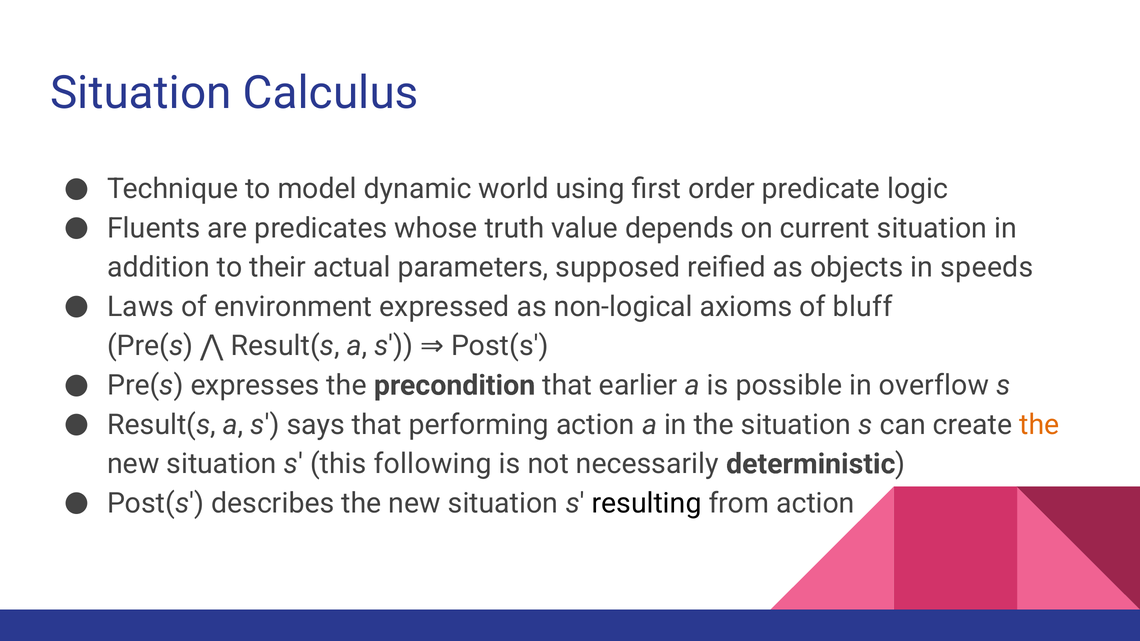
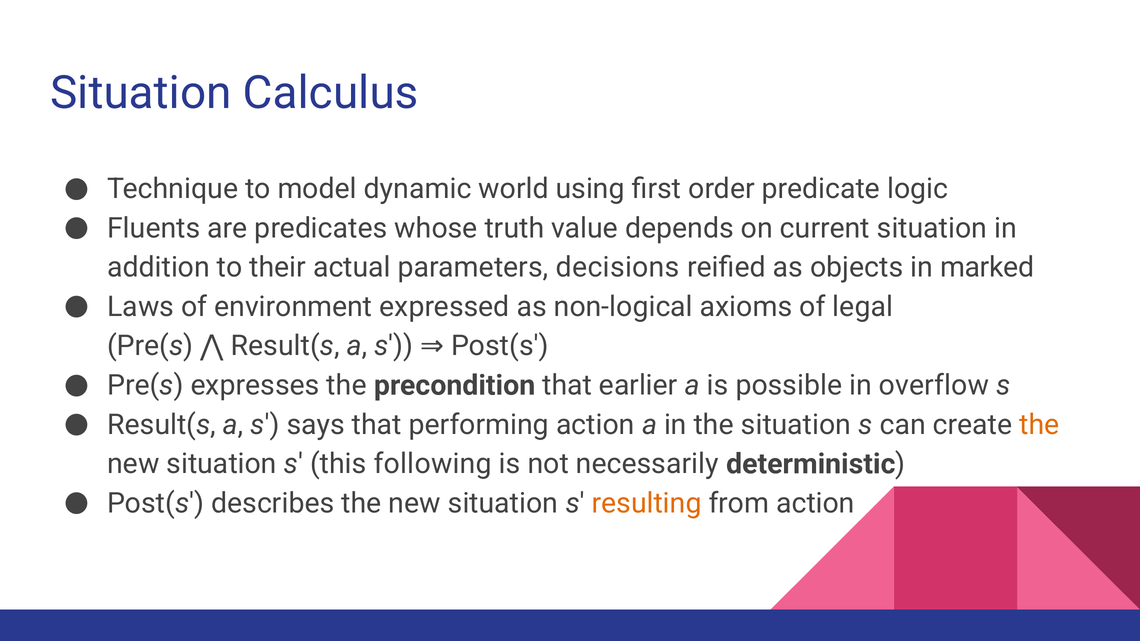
supposed: supposed -> decisions (618, 268)
speeds: speeds -> marked (987, 268)
bluff: bluff -> legal (863, 307)
resulting colour: black -> orange (647, 503)
